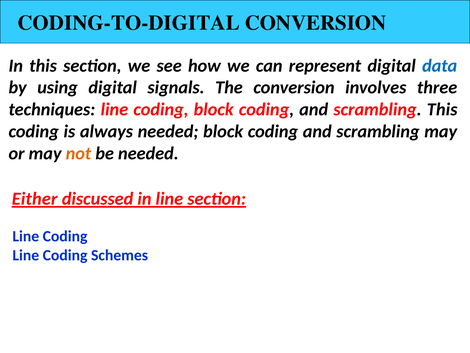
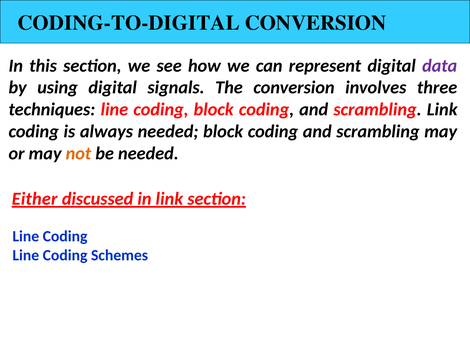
data colour: blue -> purple (440, 66)
scrambling This: This -> Link (442, 109)
in line: line -> link (169, 199)
